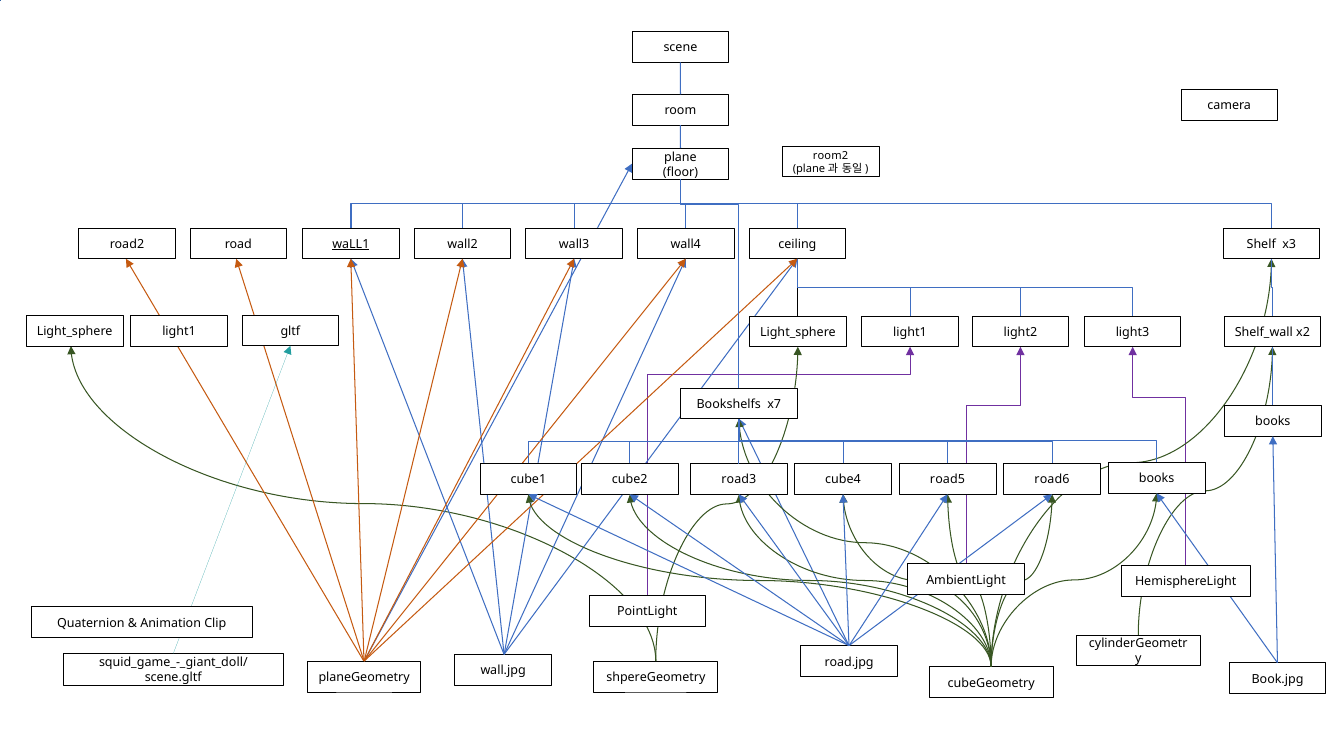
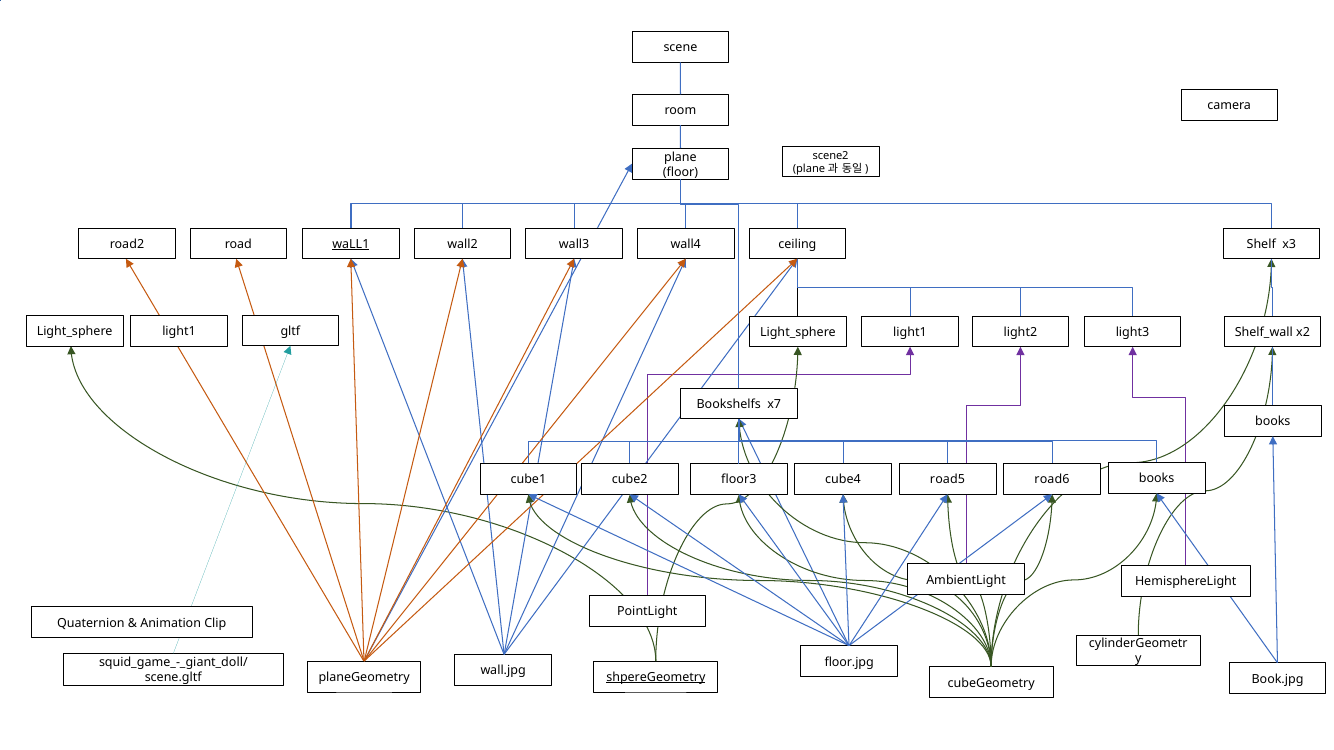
room2: room2 -> scene2 (831, 155)
road3: road3 -> floor3 (739, 480)
road.jpg: road.jpg -> floor.jpg (849, 662)
shpereGeometry underline: none -> present (656, 678)
